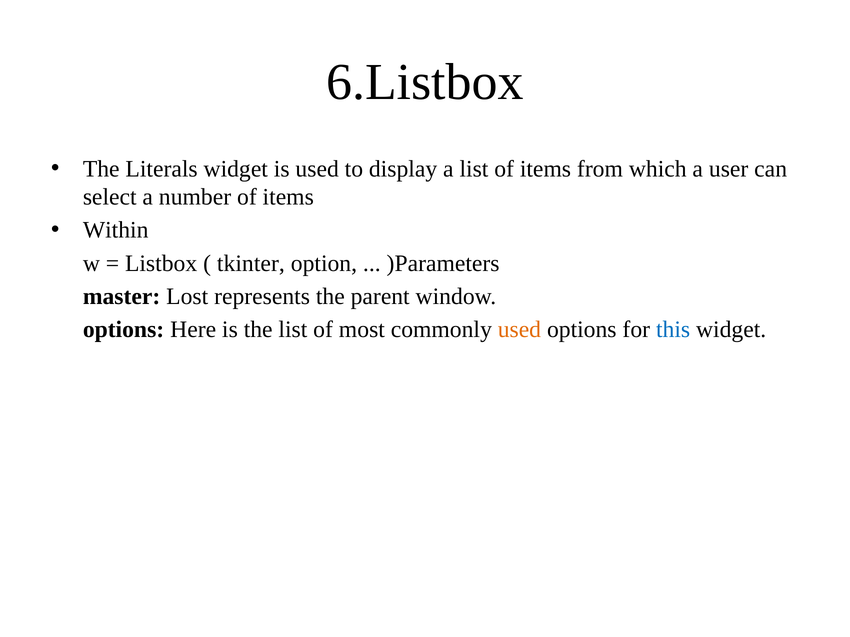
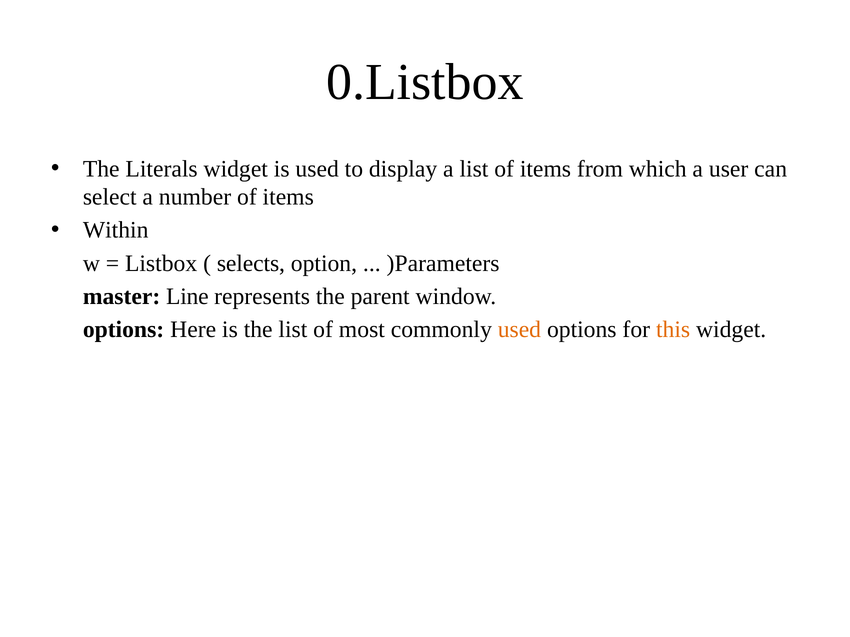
6.Listbox: 6.Listbox -> 0.Listbox (425, 82)
tkinter: tkinter -> selects (251, 263)
Lost: Lost -> Line (187, 297)
this colour: blue -> orange (673, 330)
